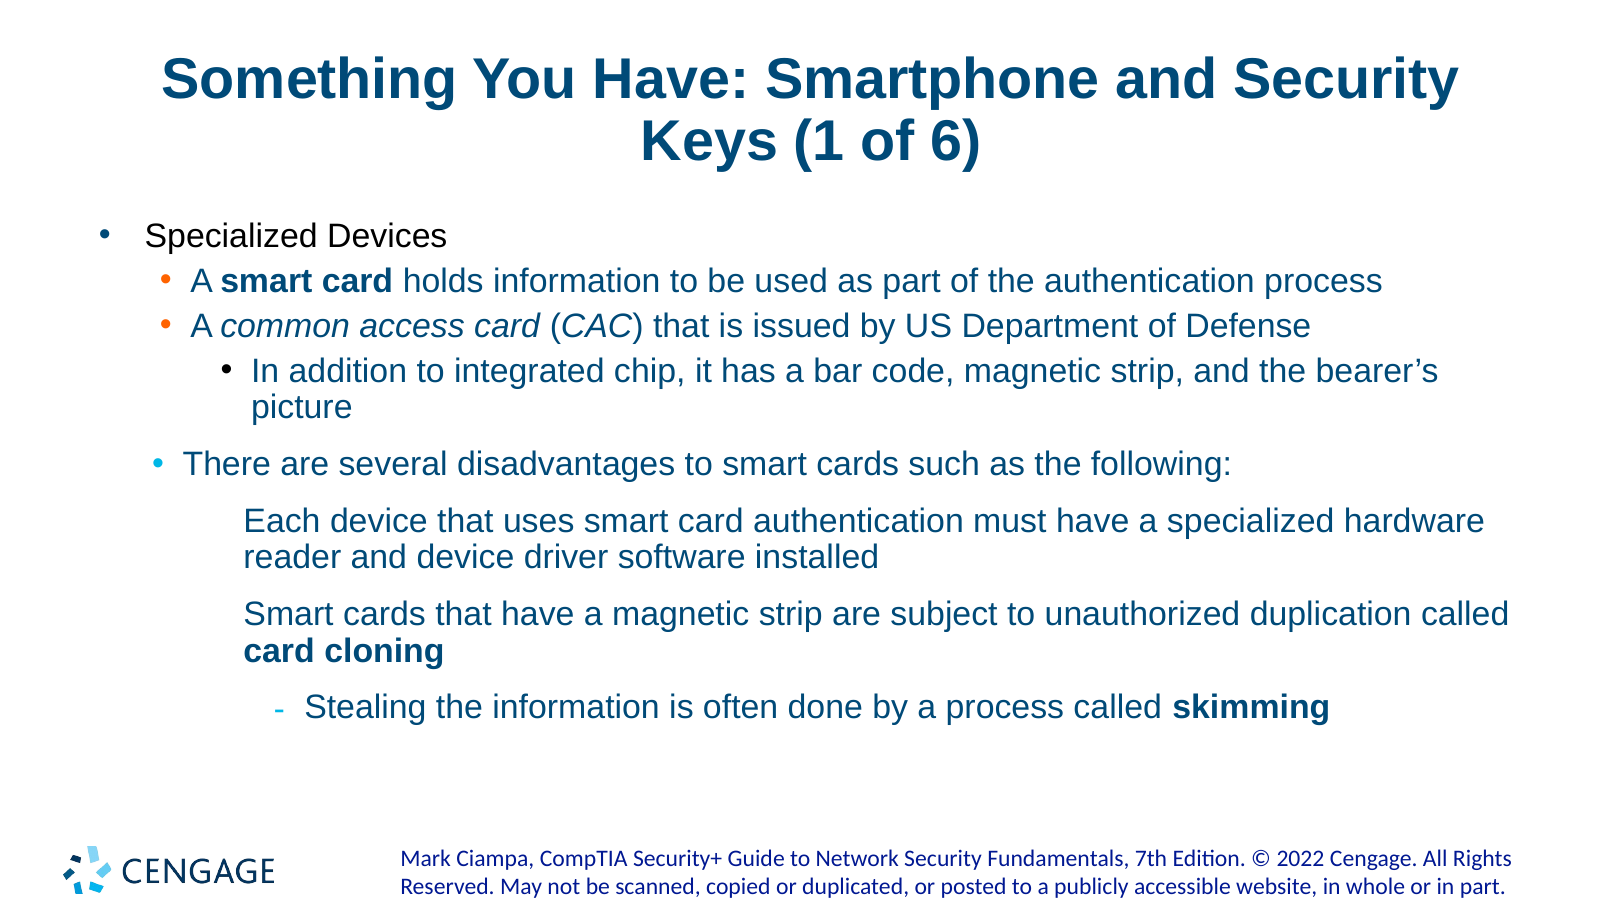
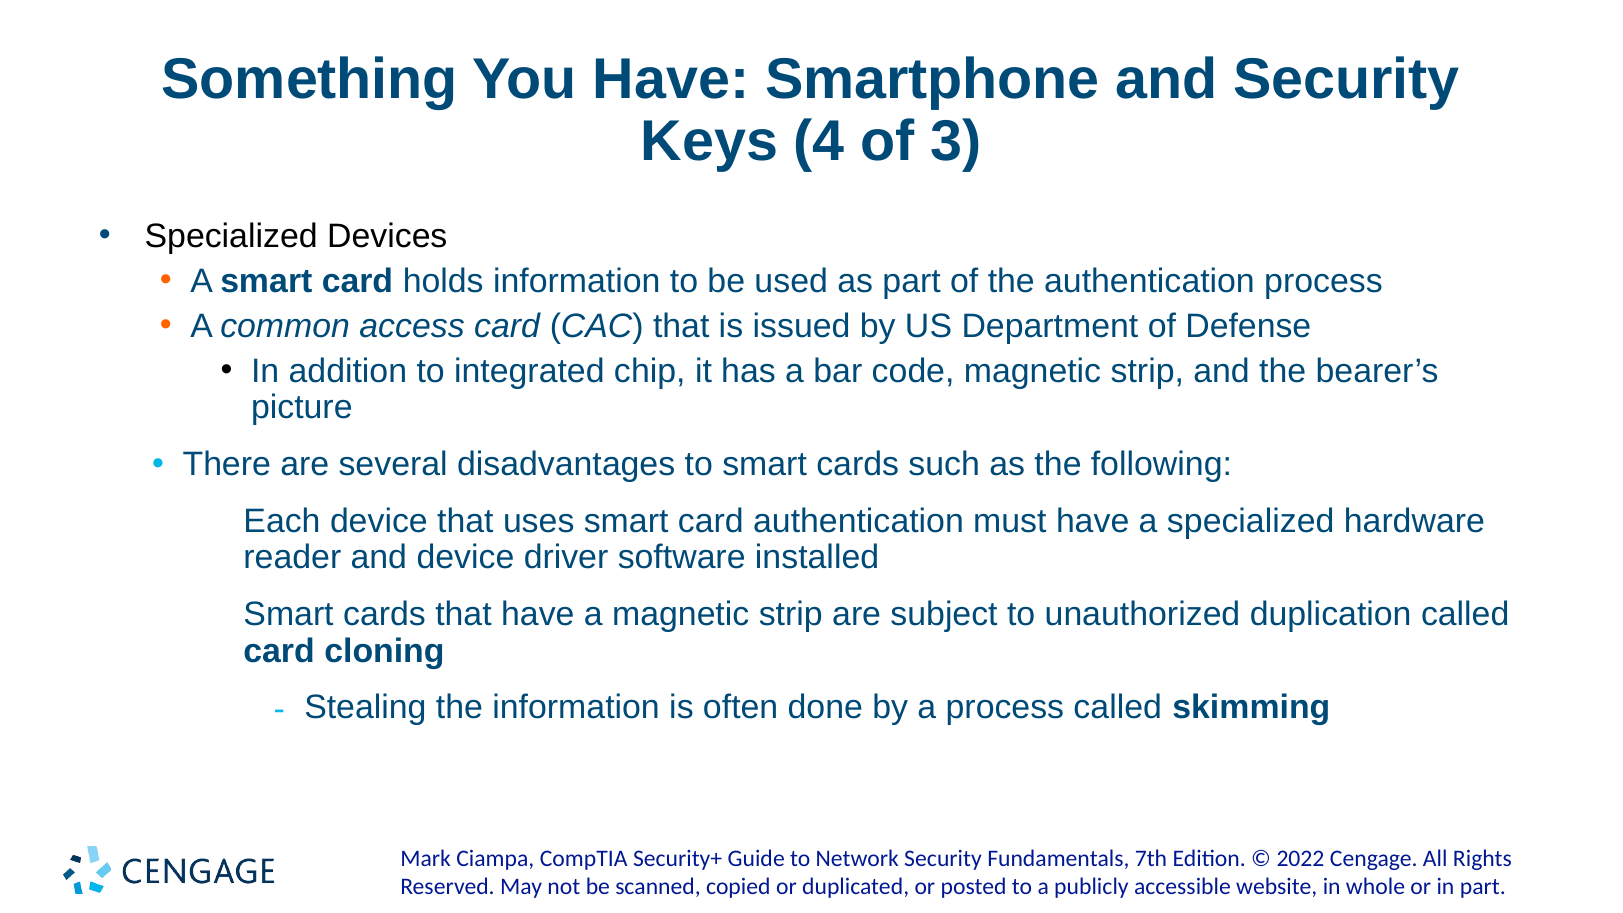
1: 1 -> 4 (819, 141)
6: 6 -> 3 (956, 141)
